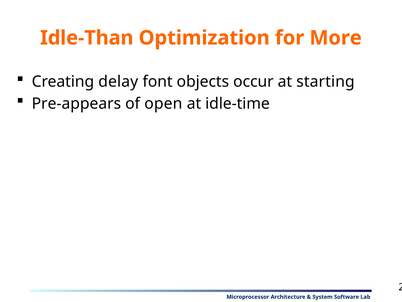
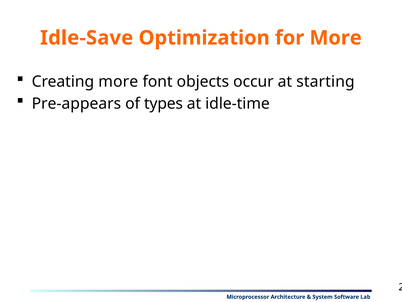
Idle-Than: Idle-Than -> Idle-Save (87, 38)
Creating delay: delay -> more (118, 82)
open: open -> types (163, 103)
